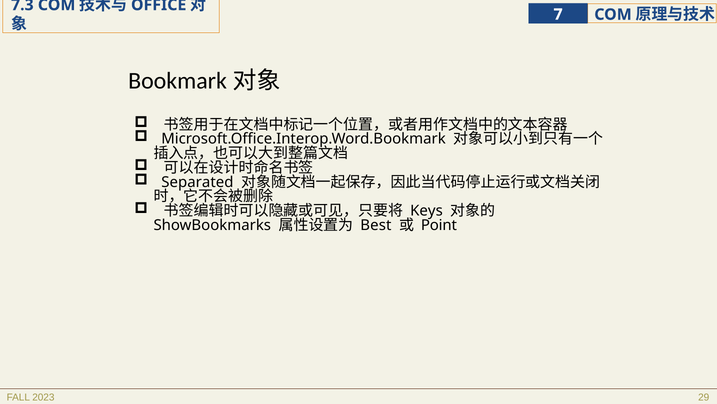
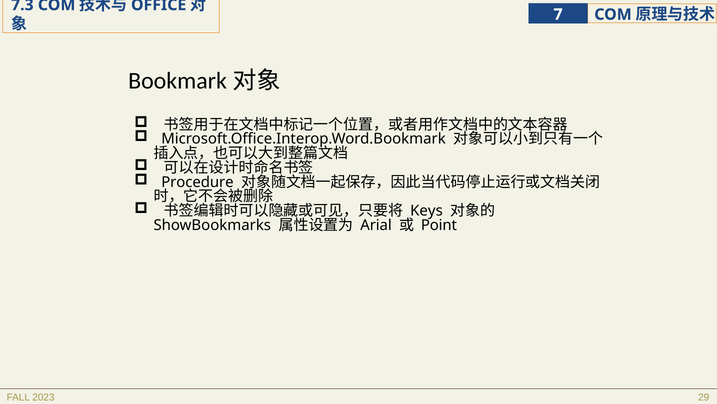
Separated: Separated -> Procedure (197, 182)
Best: Best -> Arial (376, 225)
